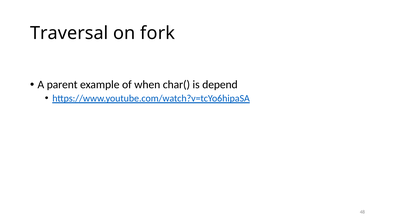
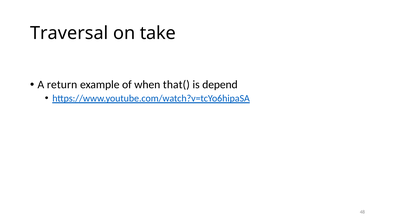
fork: fork -> take (158, 33)
parent: parent -> return (62, 85)
char(: char( -> that( (176, 85)
